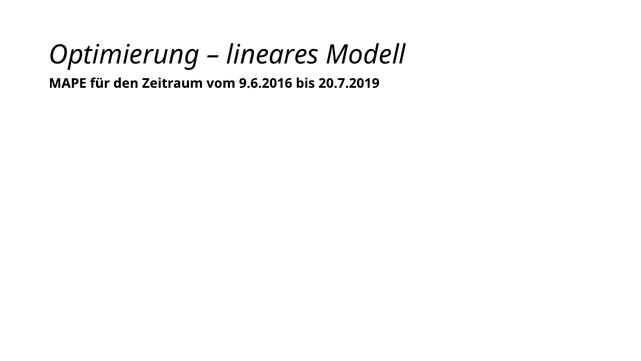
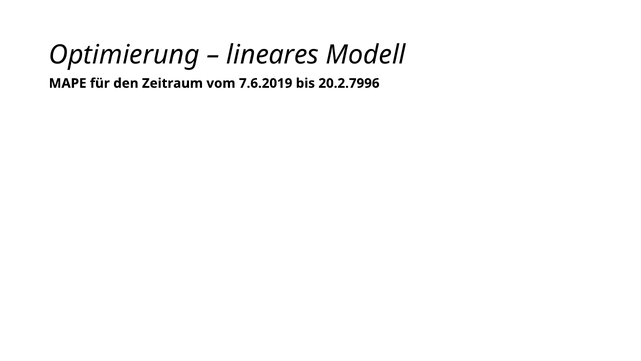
9.6.2016: 9.6.2016 -> 7.6.2019 (266, 83)
20.7.2019: 20.7.2019 -> 20.2.7996 (349, 83)
